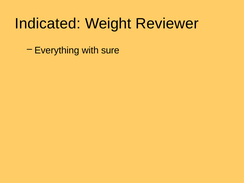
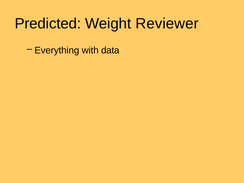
Indicated: Indicated -> Predicted (48, 24)
sure: sure -> data (110, 50)
